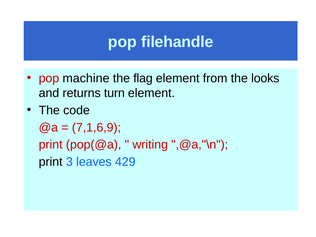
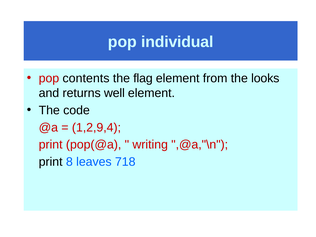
filehandle: filehandle -> individual (177, 42)
machine: machine -> contents (86, 78)
turn: turn -> well (114, 93)
7,1,6,9: 7,1,6,9 -> 1,2,9,4 (96, 127)
3: 3 -> 8 (69, 162)
429: 429 -> 718 (125, 162)
